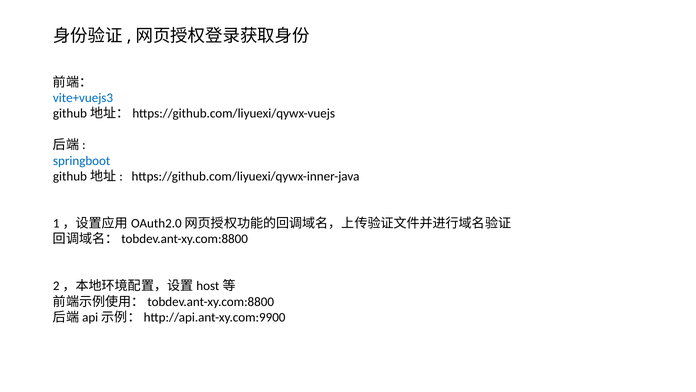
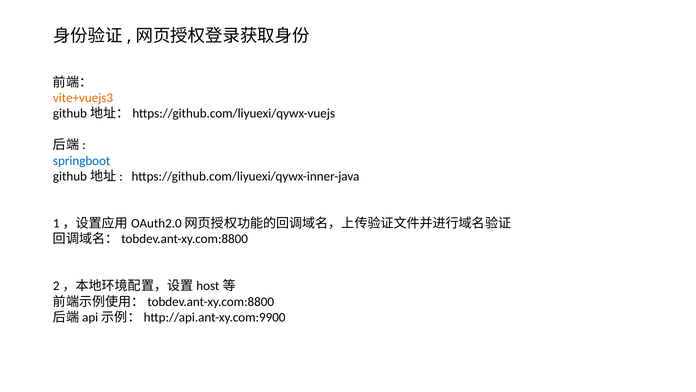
vite+vuejs3 colour: blue -> orange (83, 98)
